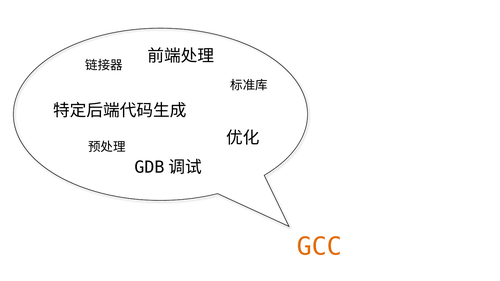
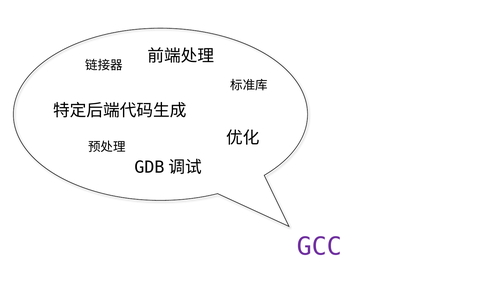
GCC colour: orange -> purple (319, 247)
